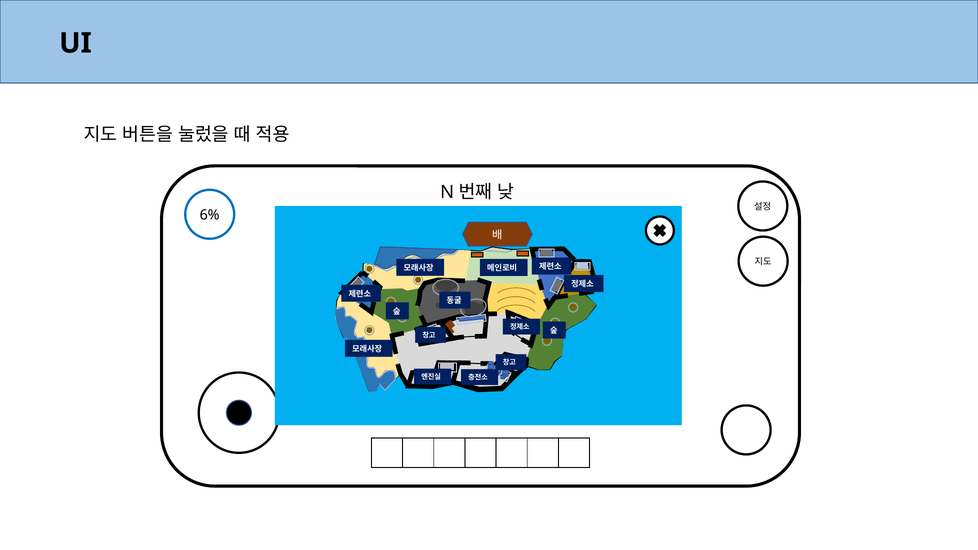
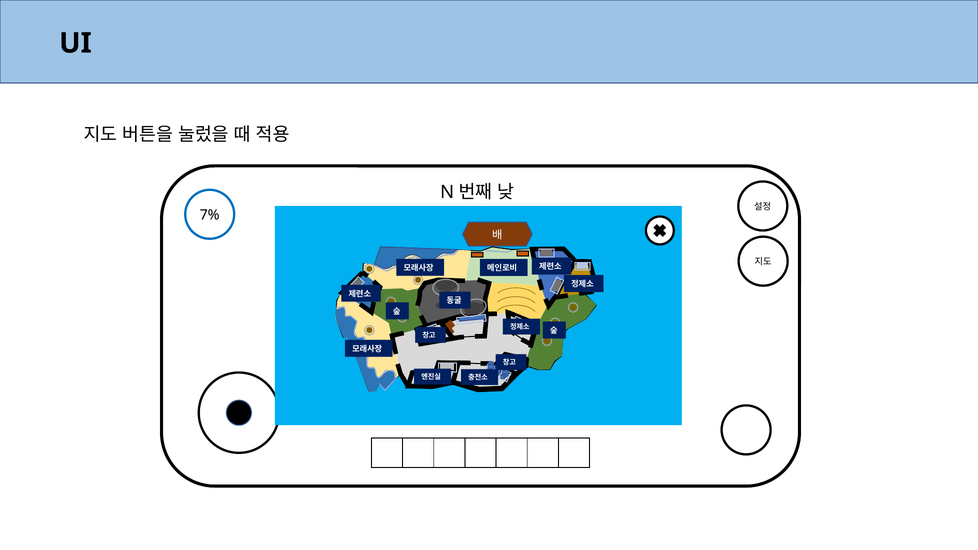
6%: 6% -> 7% (210, 215)
